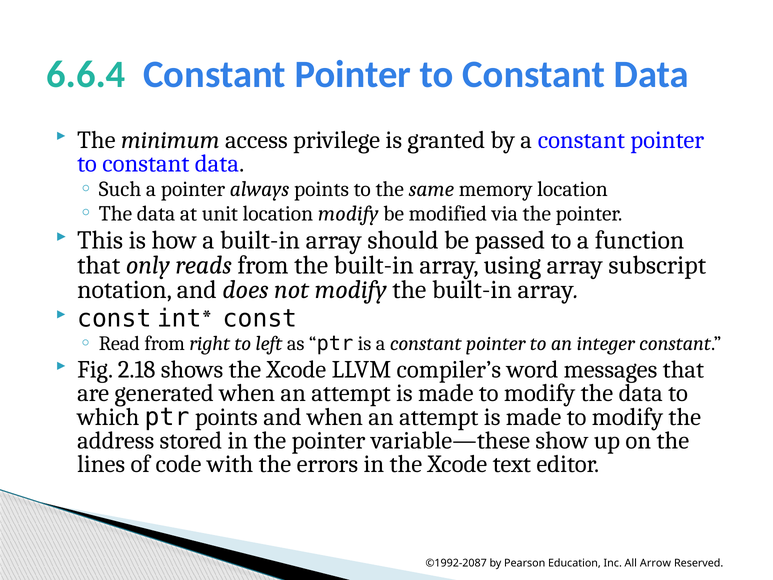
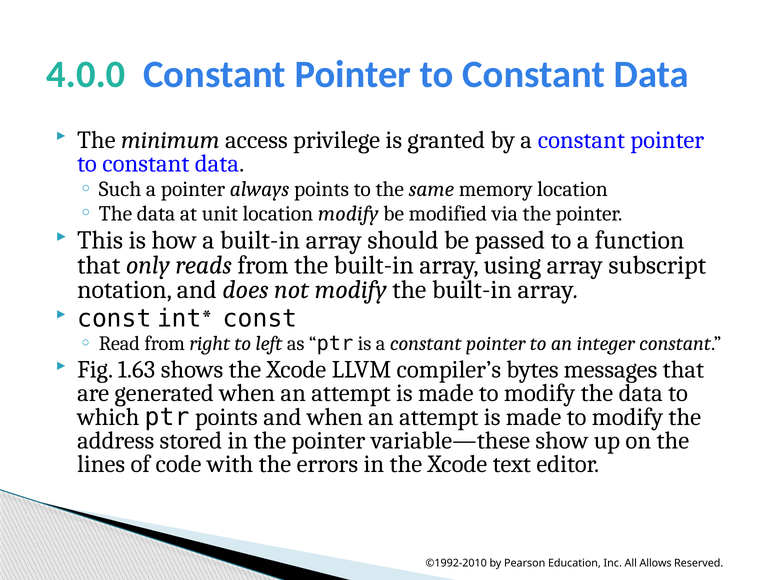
6.6.4: 6.6.4 -> 4.0.0 (86, 74)
2.18: 2.18 -> 1.63 (137, 369)
word: word -> bytes (532, 369)
©1992-2087: ©1992-2087 -> ©1992-2010 (456, 563)
Arrow: Arrow -> Allows (656, 563)
